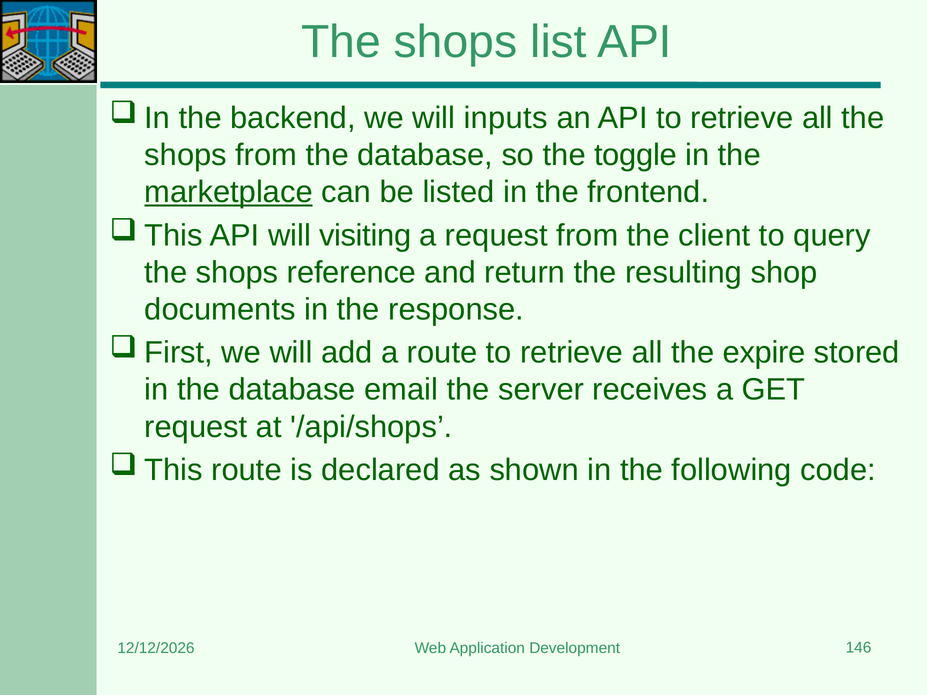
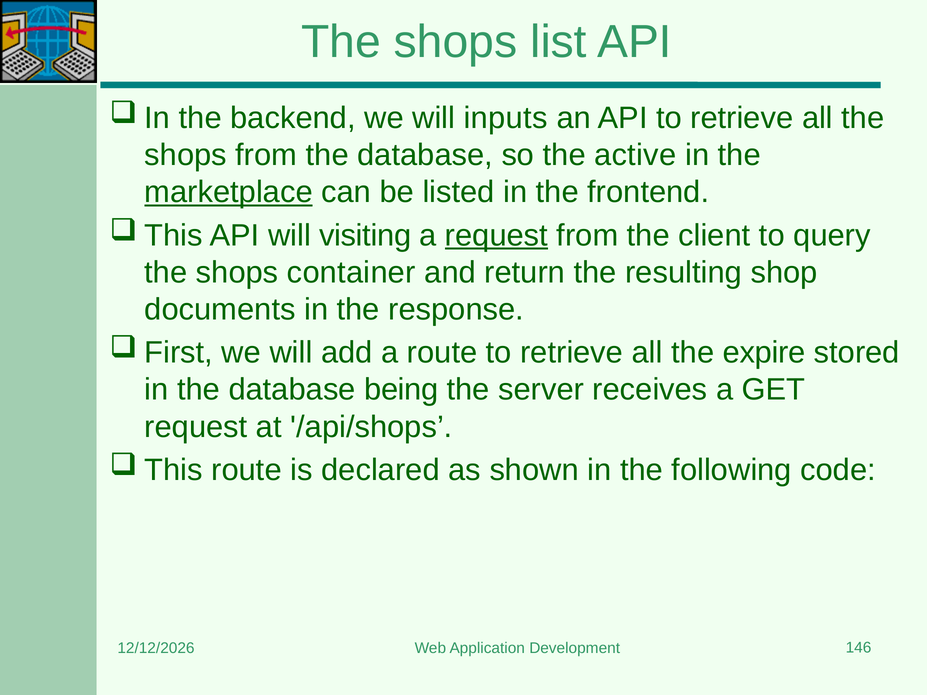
toggle: toggle -> active (635, 155)
request underline: none -> present (496, 235)
reference: reference -> container (351, 273)
email: email -> being (401, 390)
